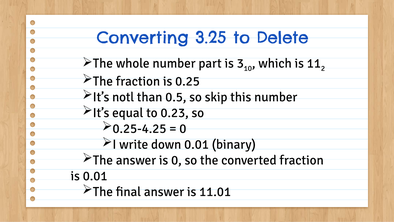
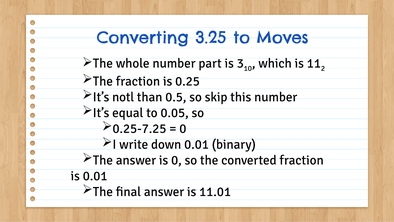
Delete: Delete -> Moves (283, 38)
0.23: 0.23 -> 0.05 (175, 113)
0.25-4.25: 0.25-4.25 -> 0.25-7.25 (139, 128)
